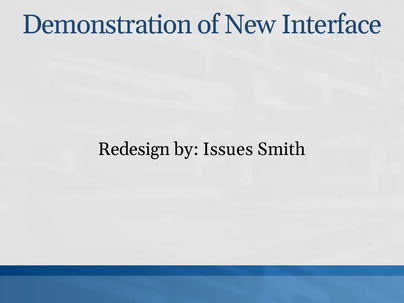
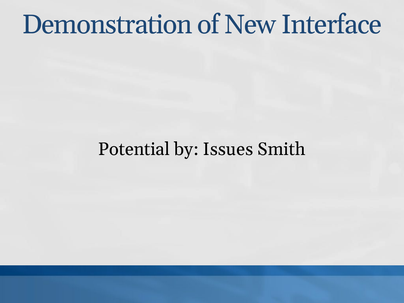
Redesign: Redesign -> Potential (134, 149)
